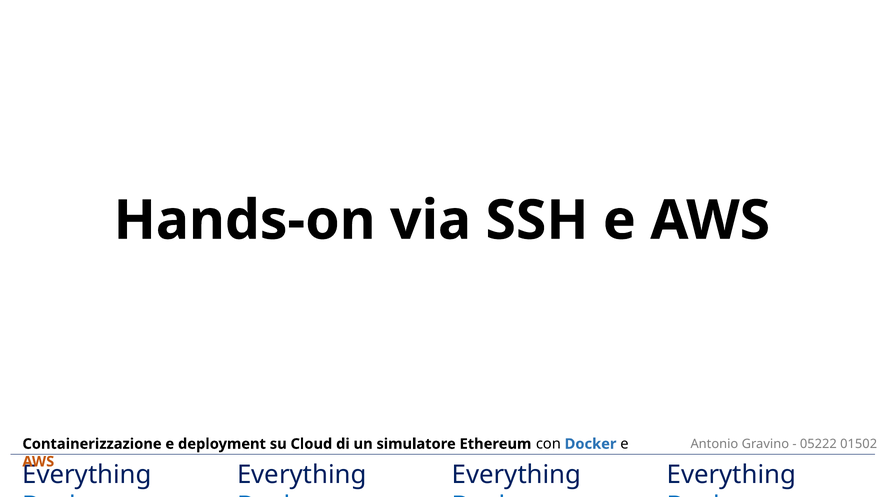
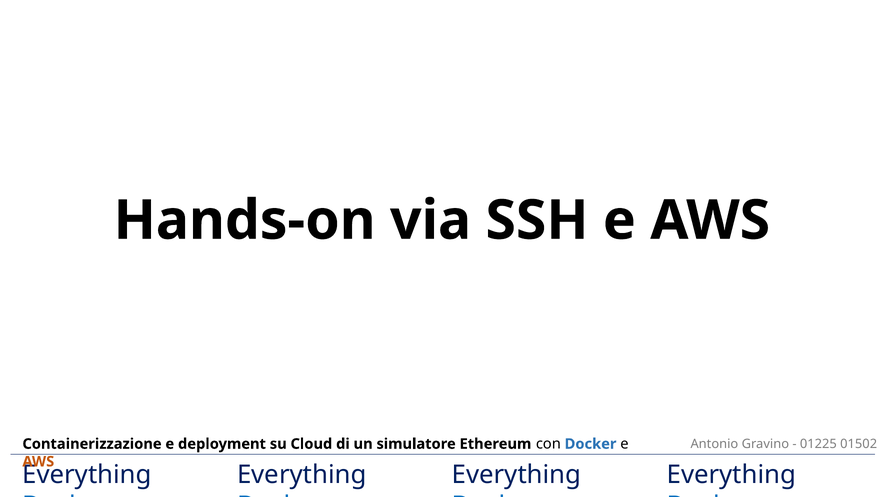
05222: 05222 -> 01225 (818, 444)
